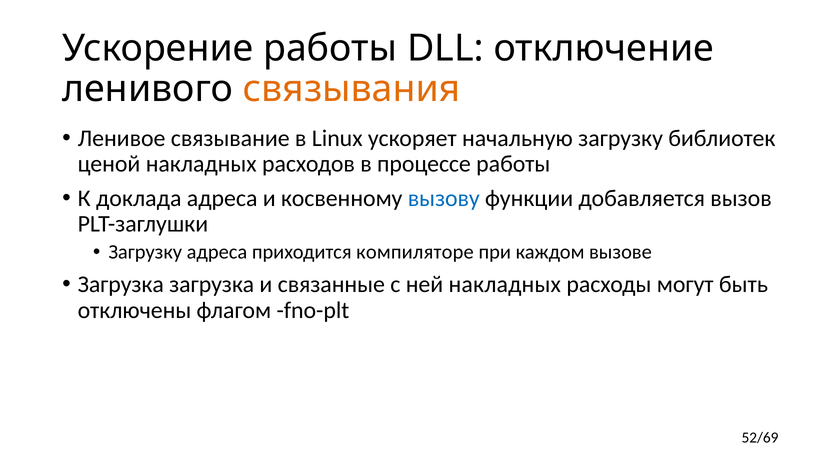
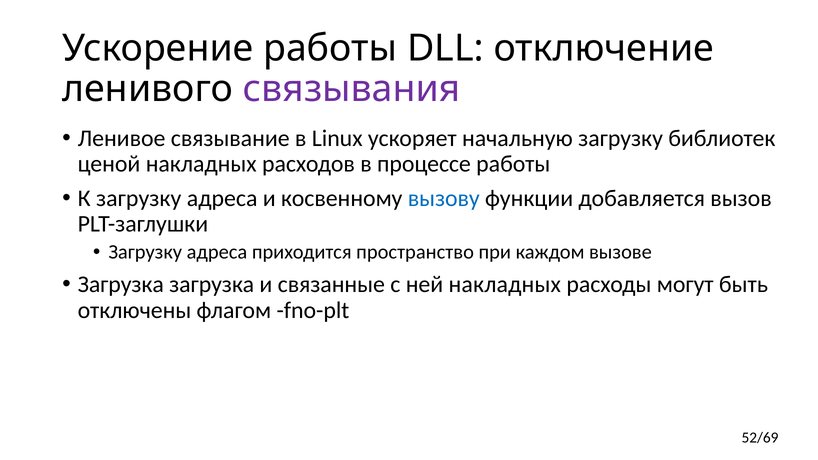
связывания colour: orange -> purple (352, 89)
К доклада: доклада -> загрузку (139, 198)
компиляторе: компиляторе -> пространство (415, 252)
